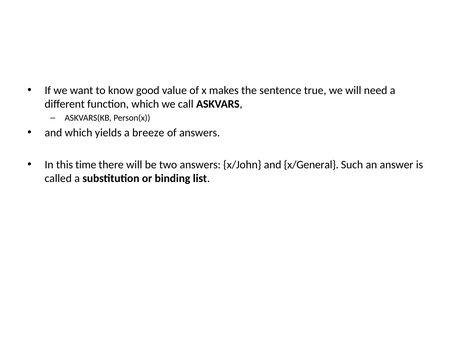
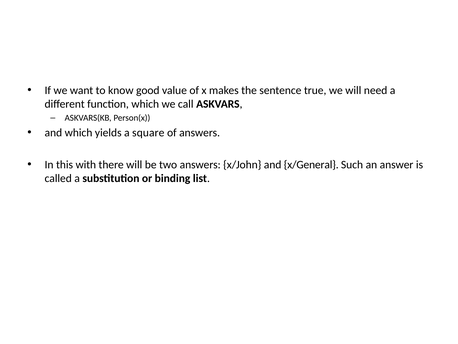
breeze: breeze -> square (148, 132)
time: time -> with (86, 164)
